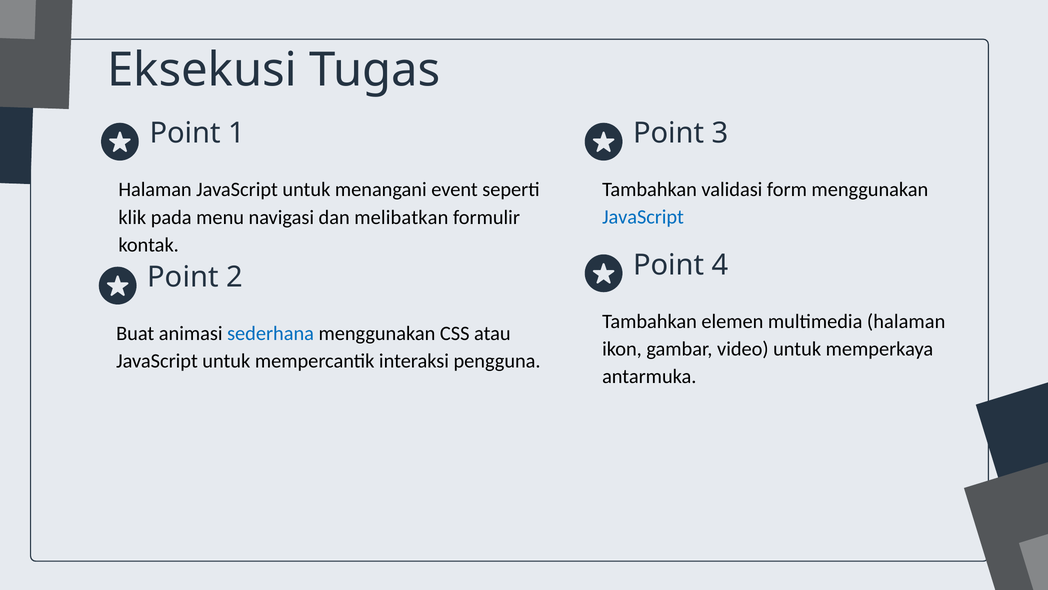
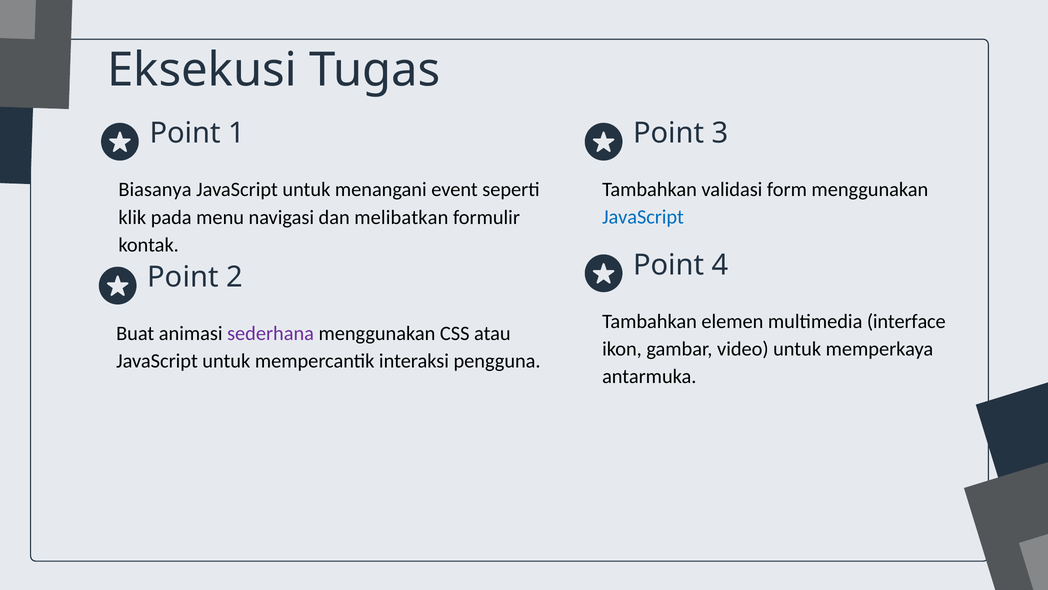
Halaman: Halaman -> Biasanya (155, 190)
multimedia halaman: halaman -> interface (906, 321)
sederhana colour: blue -> purple (271, 333)
